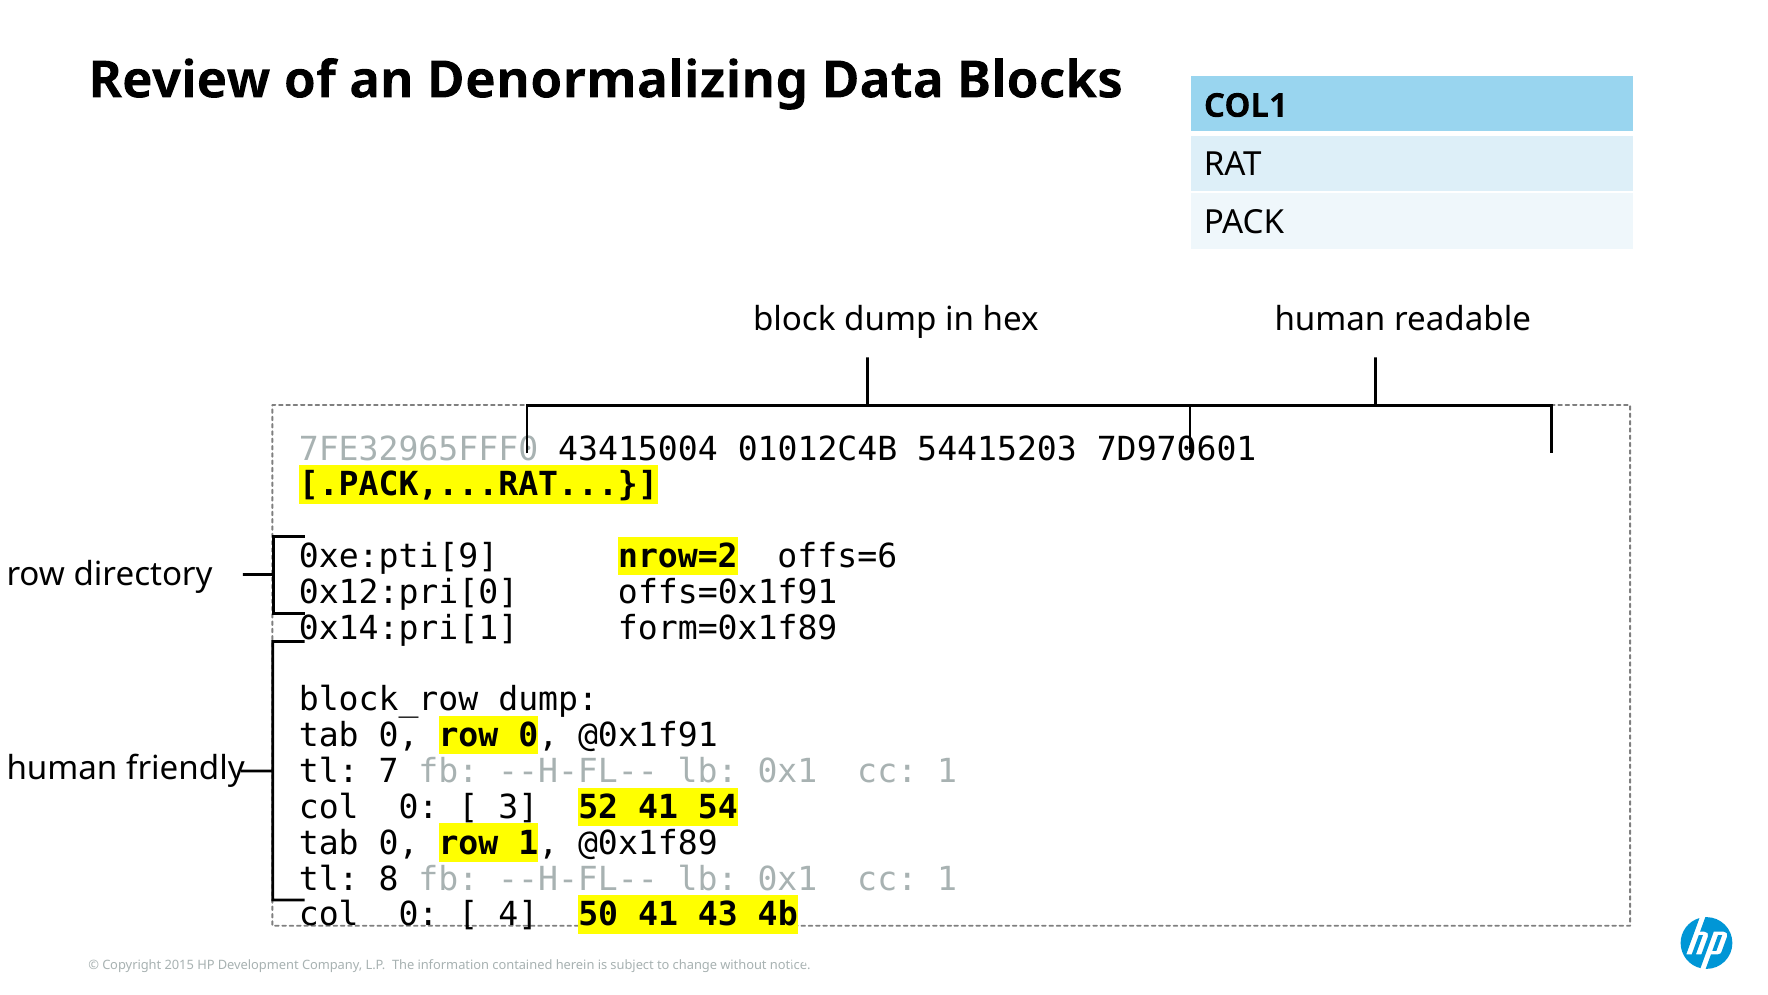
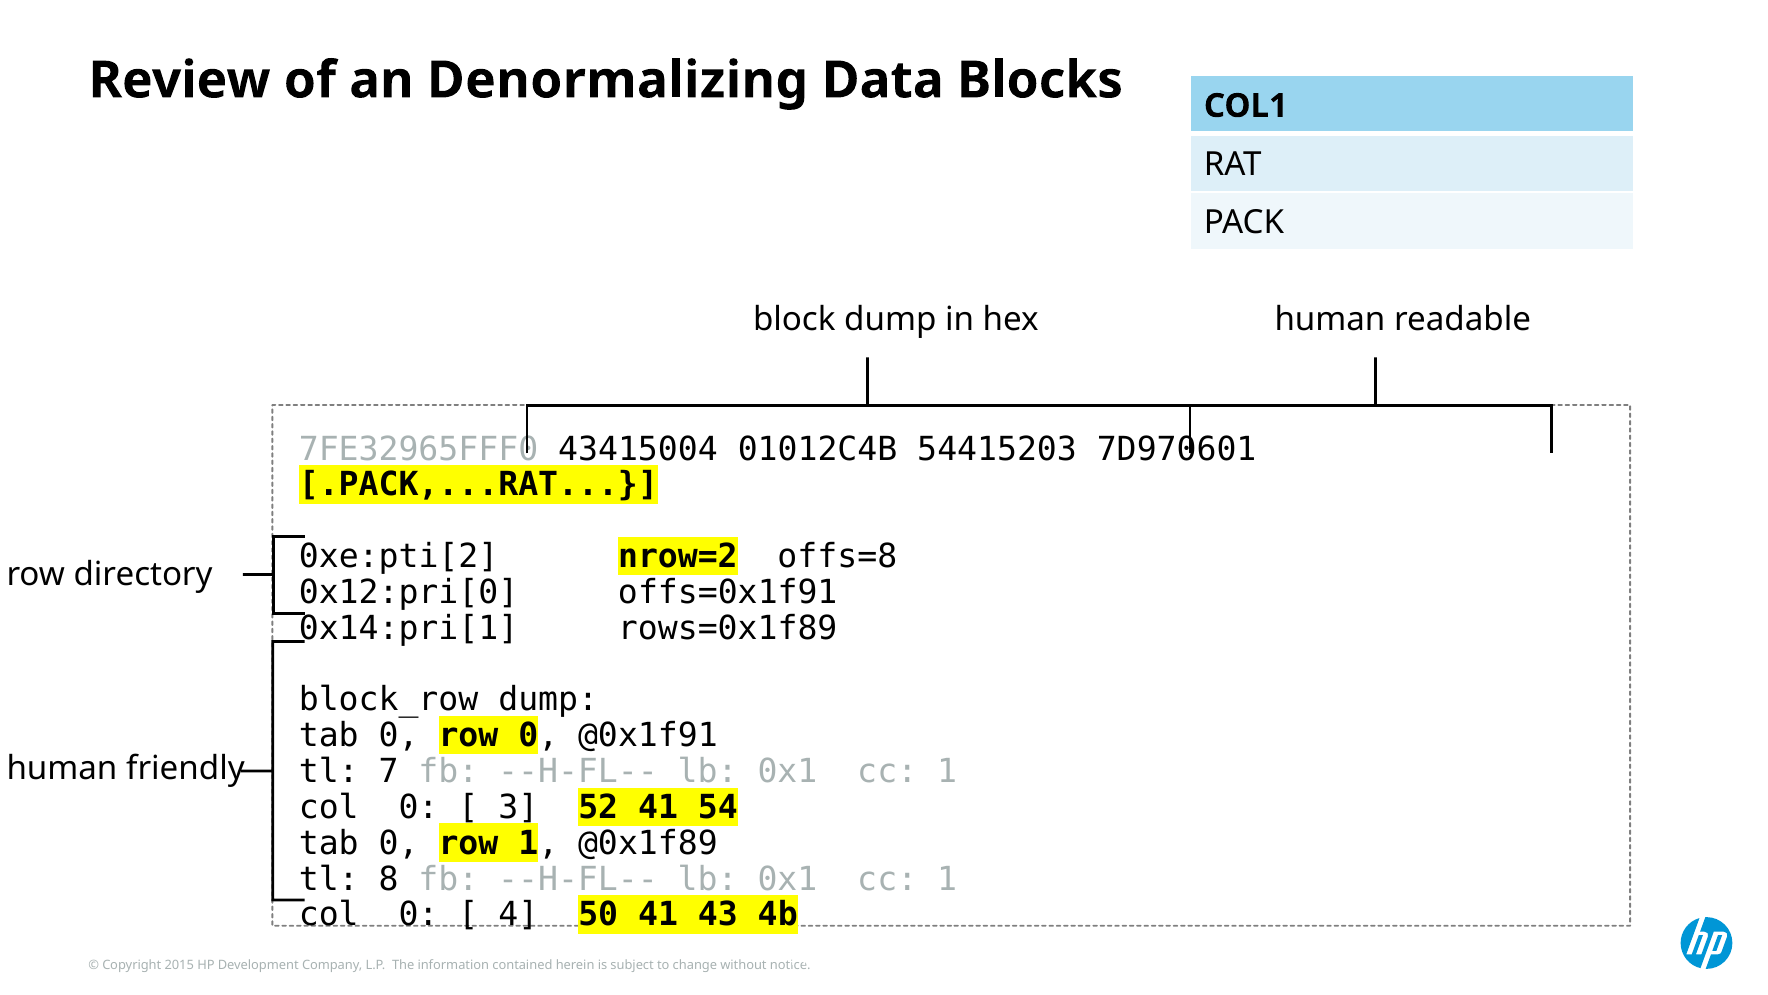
0xe:pti[9: 0xe:pti[9 -> 0xe:pti[2 (399, 557)
offs=6: offs=6 -> offs=8 (837, 557)
form=0x1f89: form=0x1f89 -> rows=0x1f89 (728, 628)
